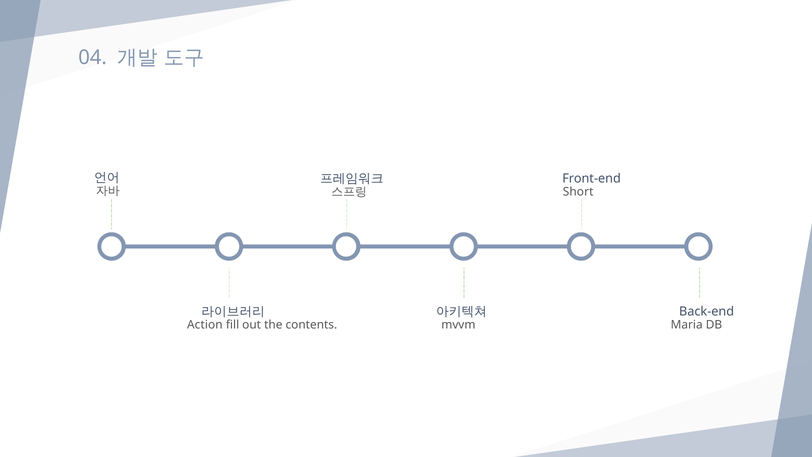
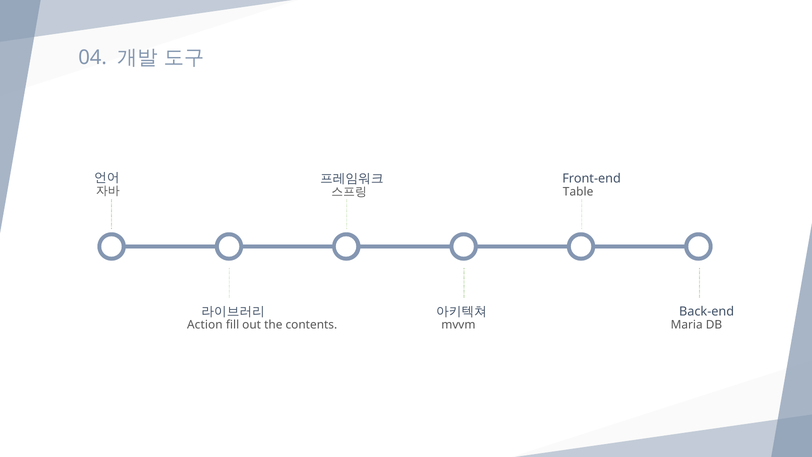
Short: Short -> Table (578, 192)
